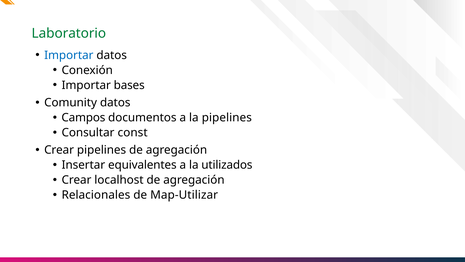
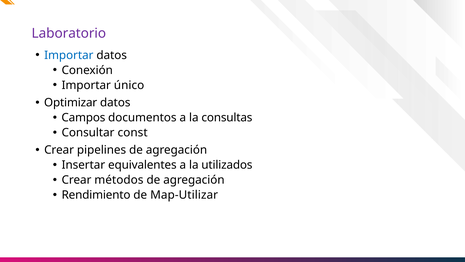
Laboratorio colour: green -> purple (69, 33)
bases: bases -> único (129, 85)
Comunity: Comunity -> Optimizar (71, 103)
la pipelines: pipelines -> consultas (227, 117)
localhost: localhost -> métodos (119, 180)
Relacionales: Relacionales -> Rendimiento (96, 195)
